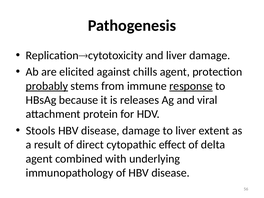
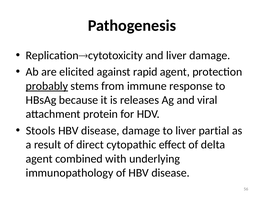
chills: chills -> rapid (145, 72)
response underline: present -> none (191, 86)
extent: extent -> partial (214, 131)
